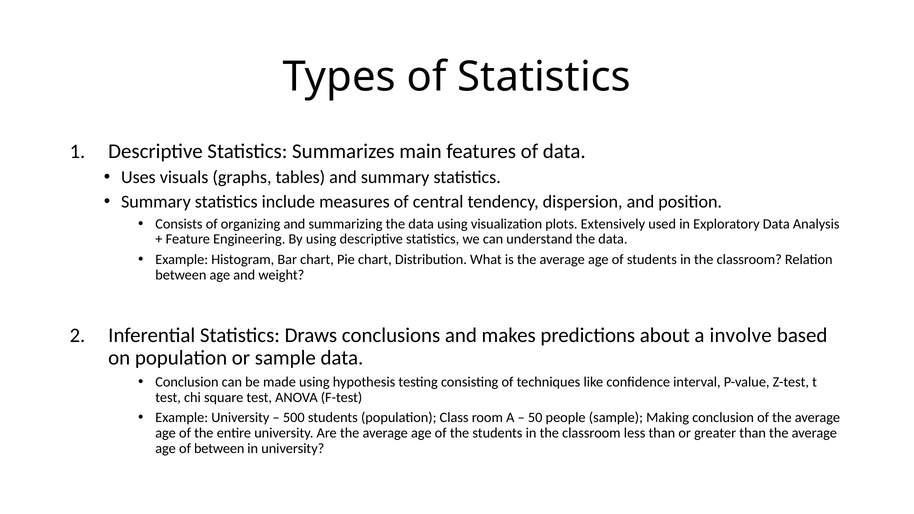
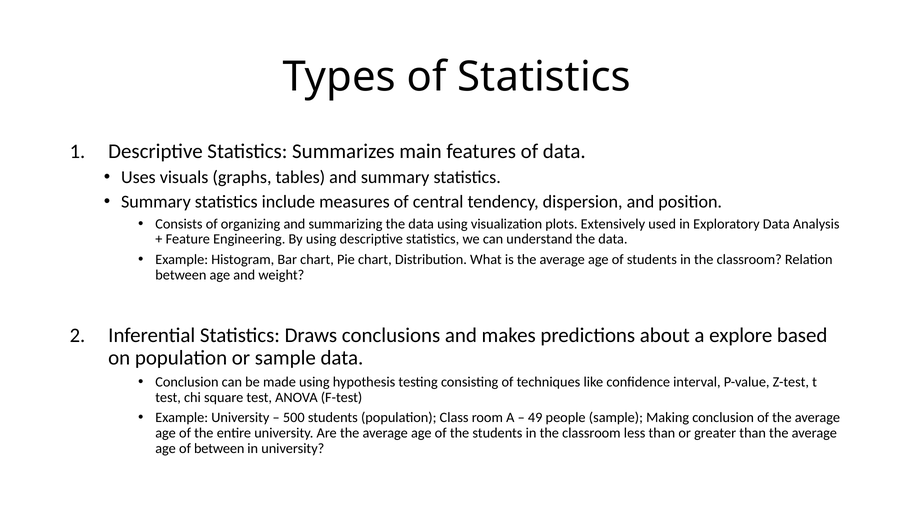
involve: involve -> explore (741, 336)
50: 50 -> 49 (535, 418)
